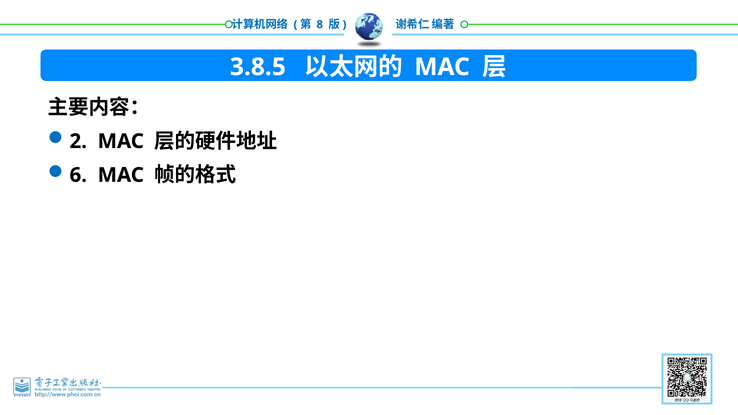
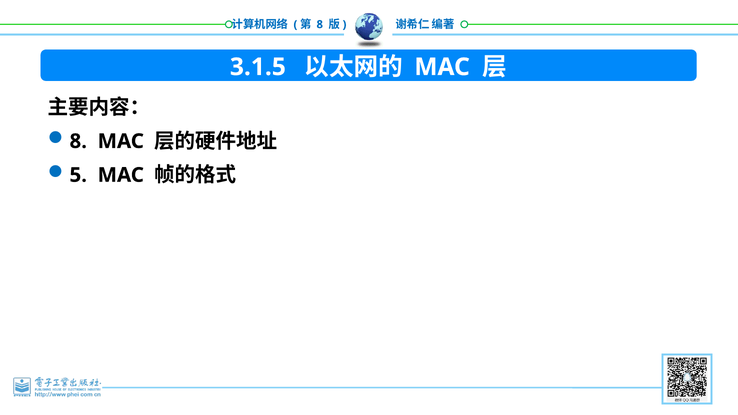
3.8.5: 3.8.5 -> 3.1.5 (258, 67)
2: 2 -> 8 (78, 141)
6: 6 -> 5 (78, 175)
